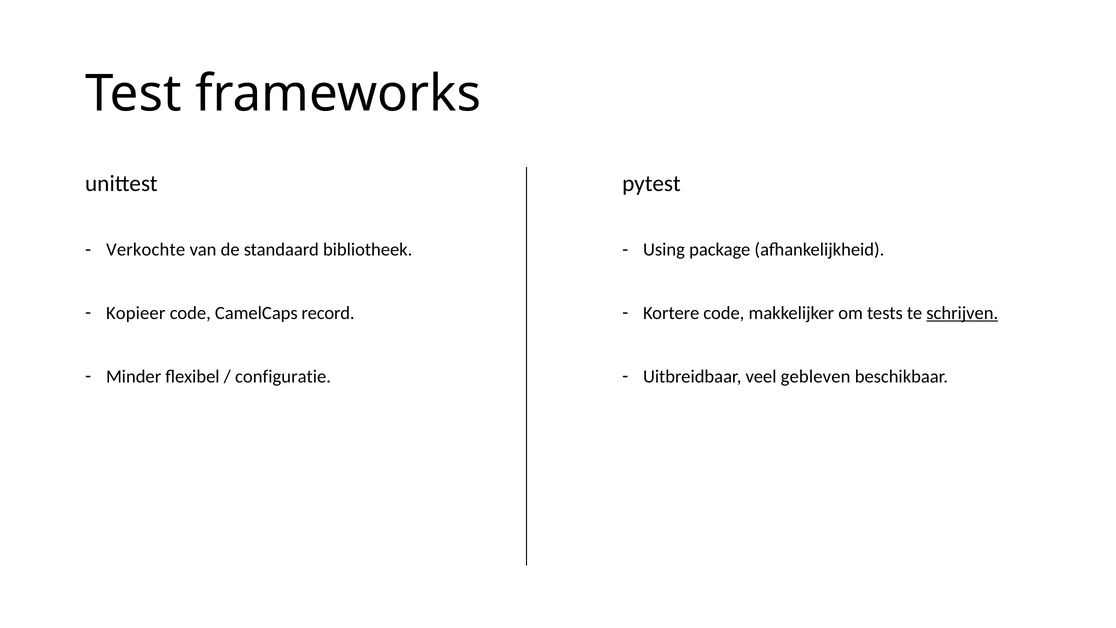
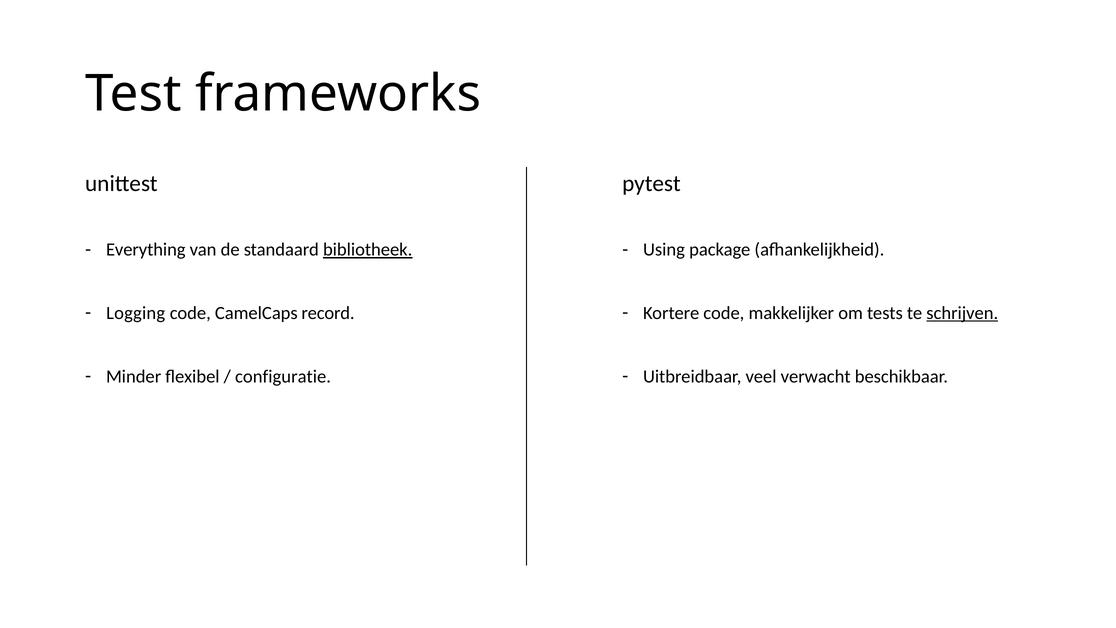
Verkochte: Verkochte -> Everything (146, 250)
bibliotheek underline: none -> present (368, 250)
Kopieer: Kopieer -> Logging (136, 313)
gebleven: gebleven -> verwacht (816, 376)
